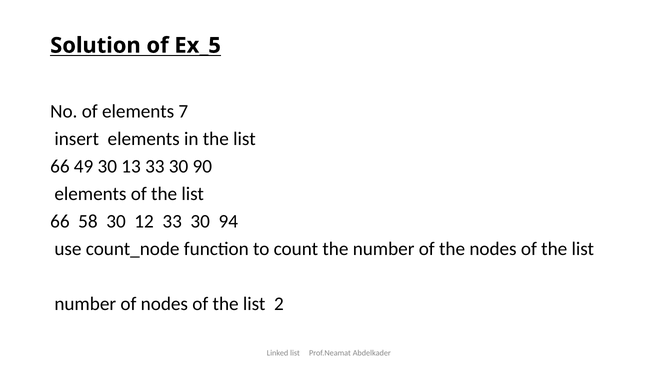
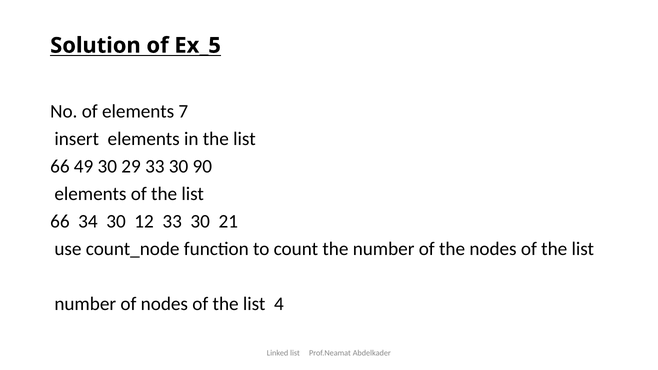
13: 13 -> 29 (131, 166)
58: 58 -> 34 (88, 221)
94: 94 -> 21 (228, 221)
2: 2 -> 4 (279, 304)
